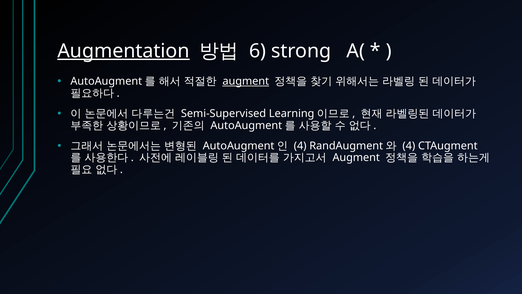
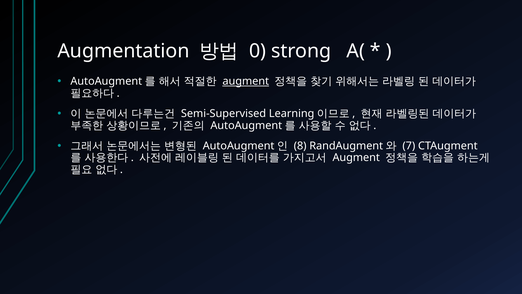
Augmentation underline: present -> none (123, 51)
6: 6 -> 0 (258, 51)
4: 4 -> 8 (300, 146)
4: 4 -> 7 (409, 146)
